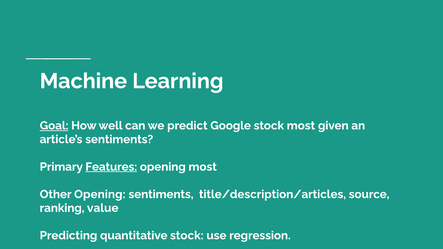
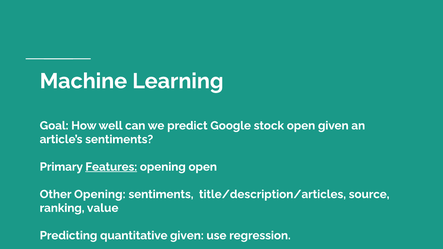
Goal underline: present -> none (54, 126)
stock most: most -> open (301, 126)
opening most: most -> open (203, 167)
quantitative stock: stock -> given (187, 236)
